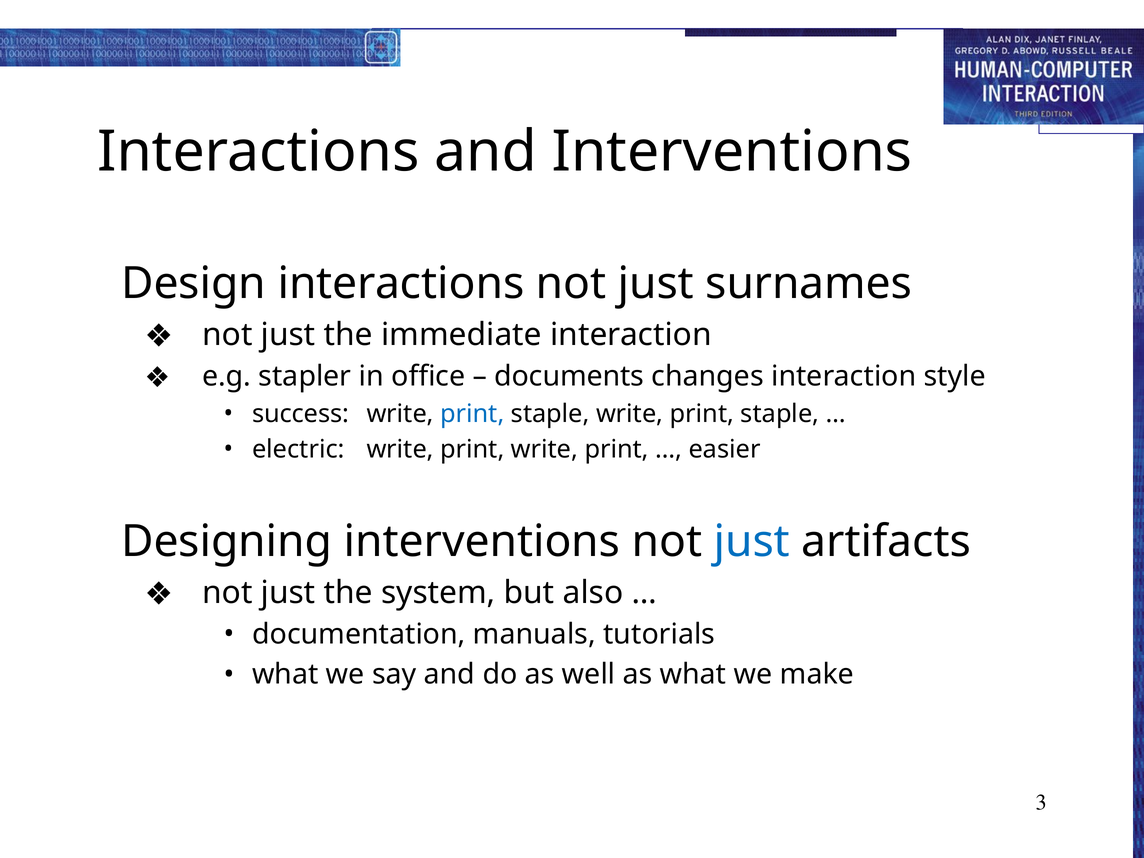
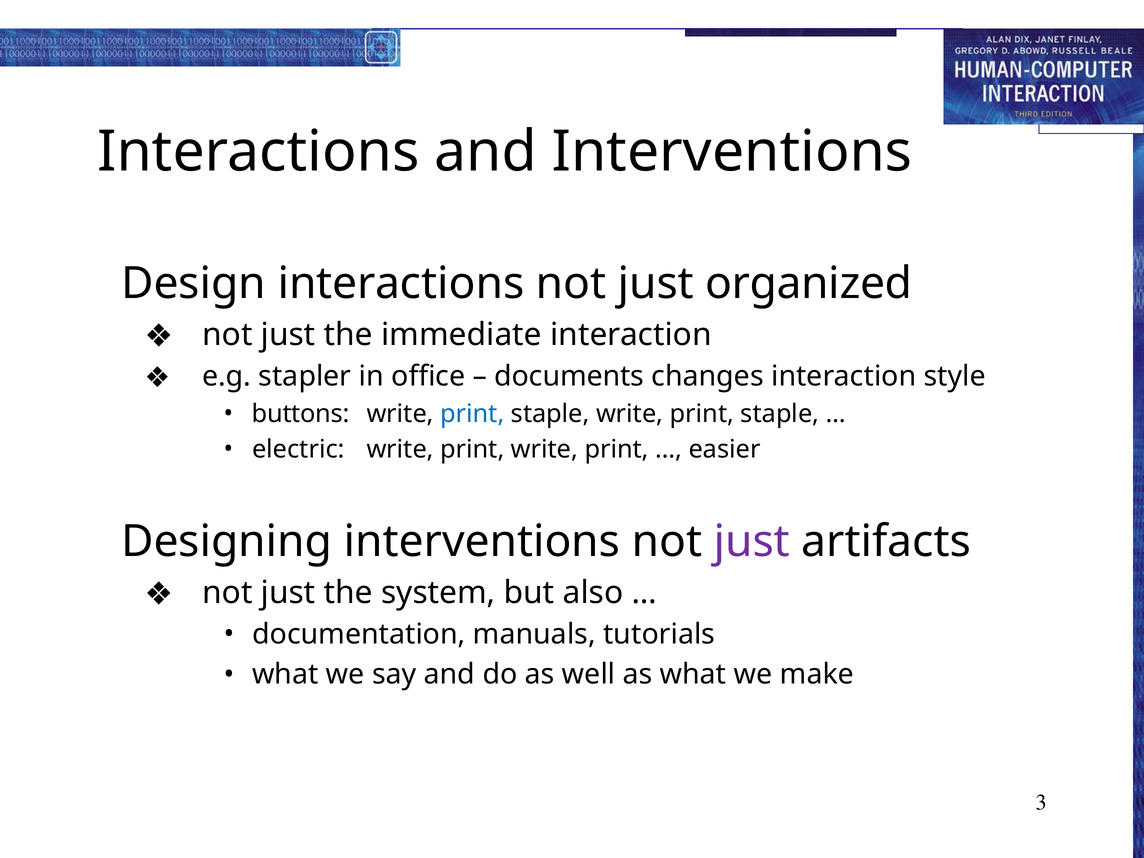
surnames: surnames -> organized (809, 283)
success: success -> buttons (301, 414)
just colour: blue -> purple (752, 541)
